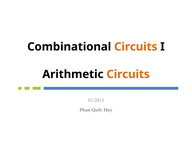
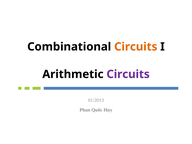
Circuits colour: orange -> purple (128, 74)
